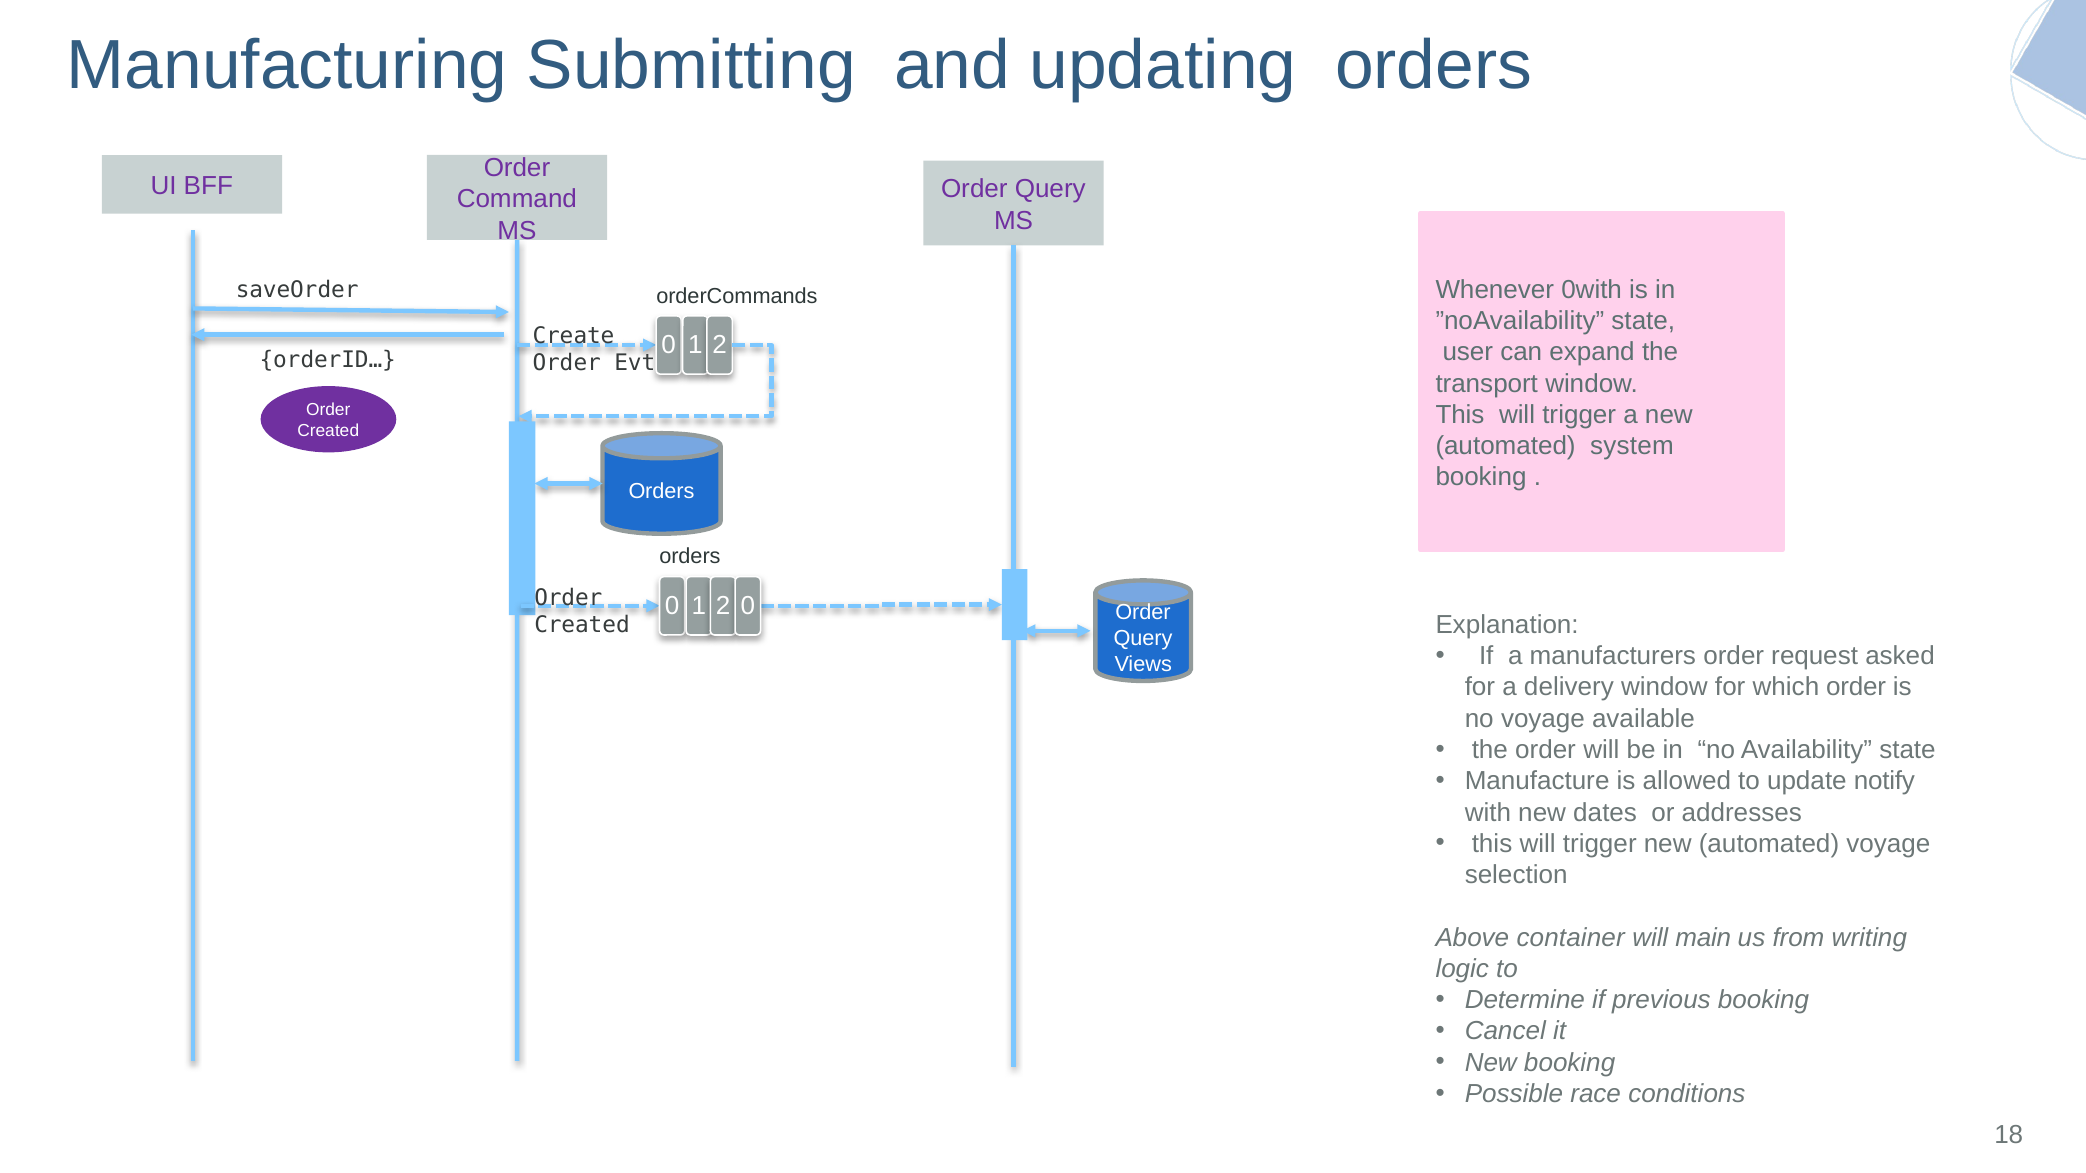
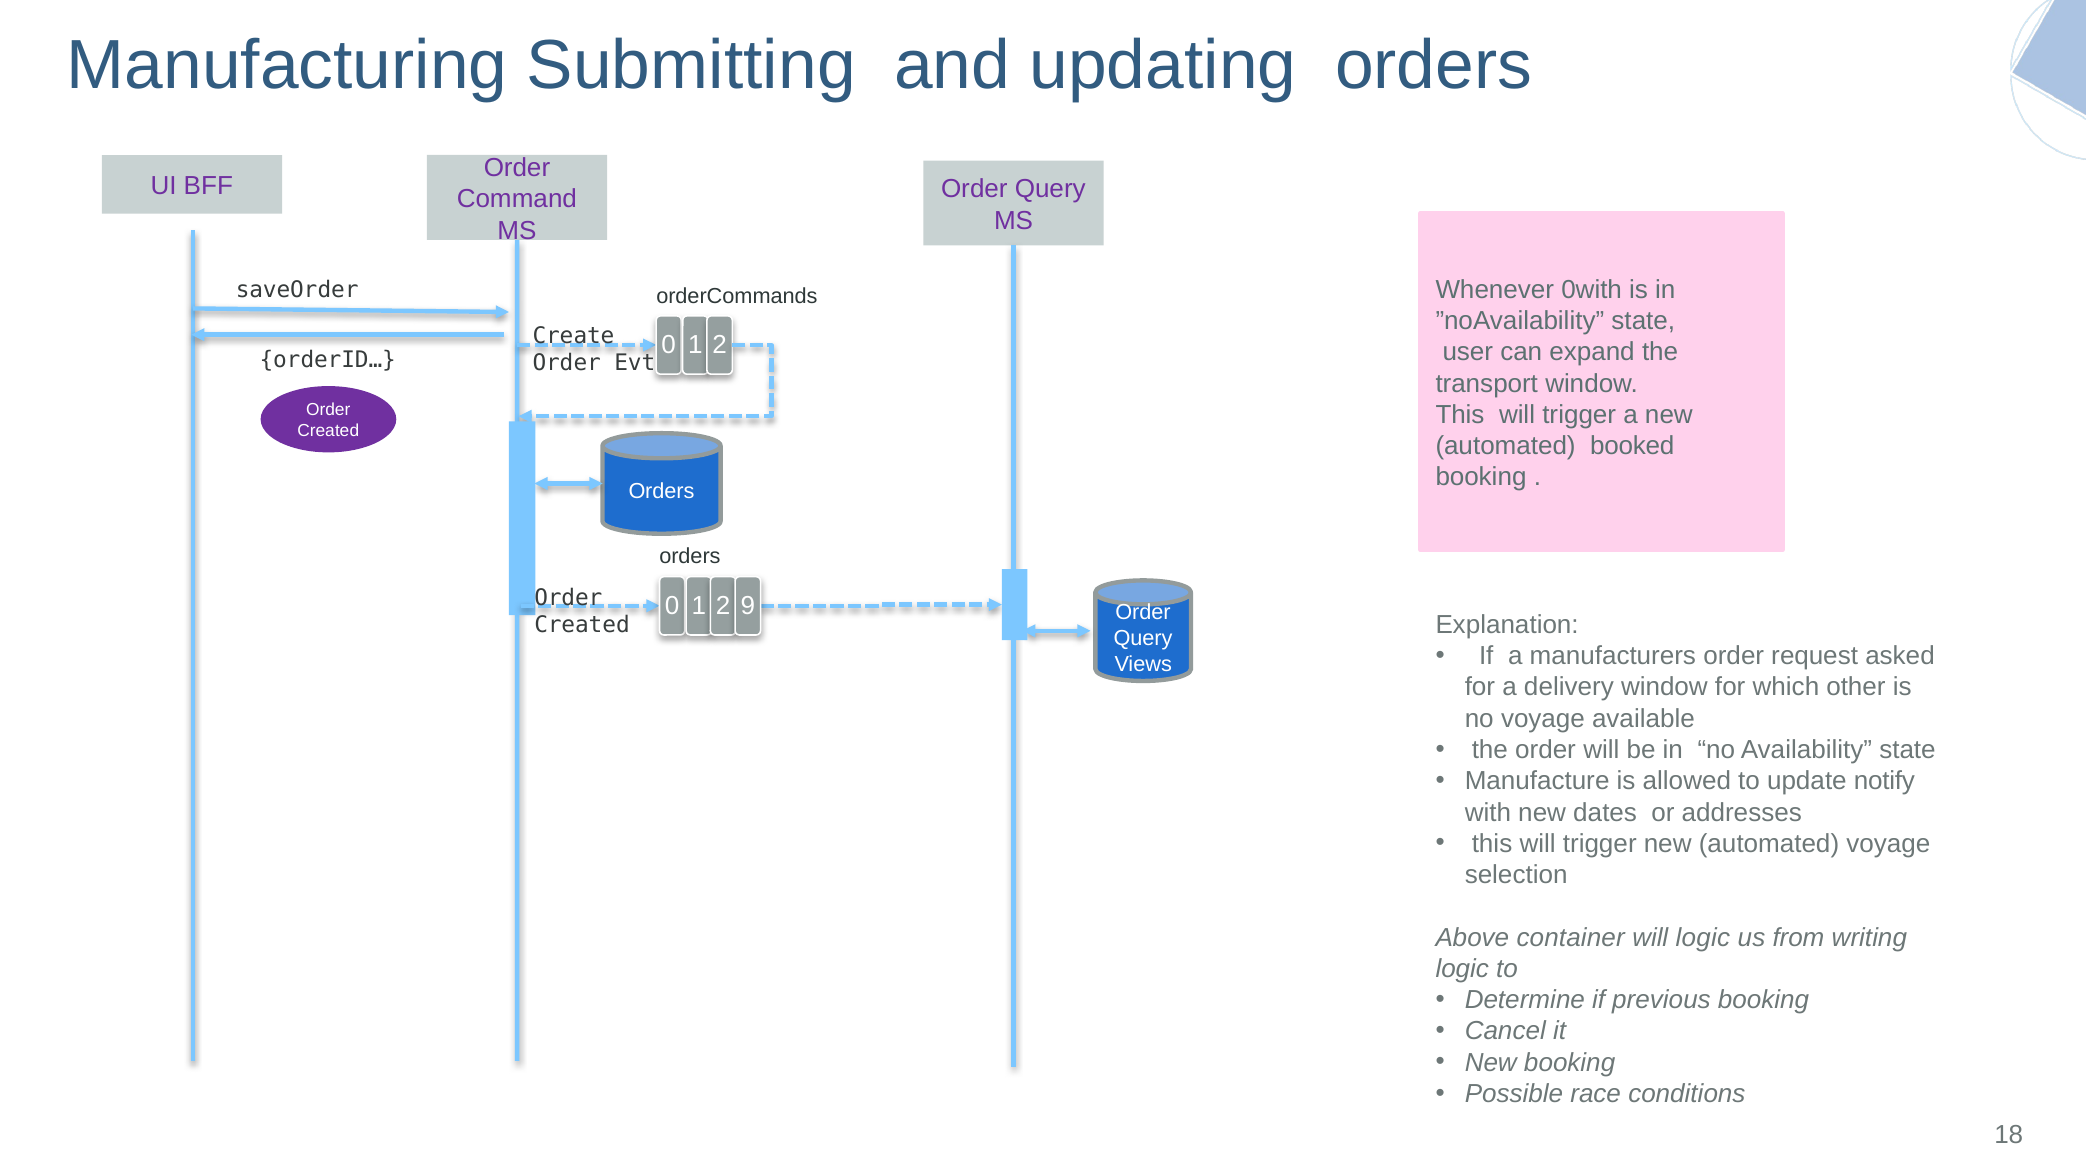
system: system -> booked (1632, 446)
0: 0 -> 9 (748, 606)
which order: order -> other (1856, 688)
will main: main -> logic (1703, 938)
